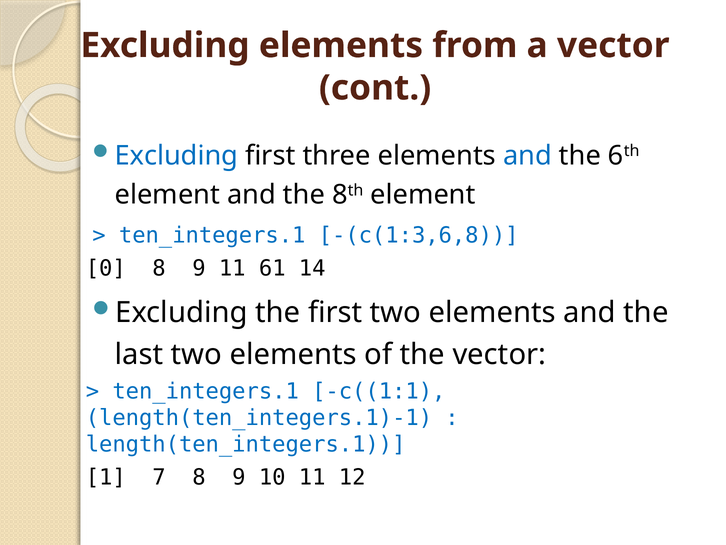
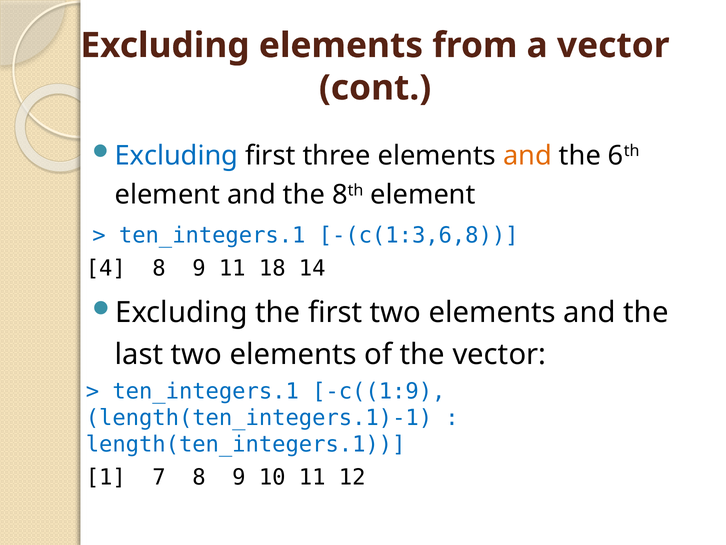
and colour: blue -> orange (527, 155)
0: 0 -> 4 (106, 268)
61: 61 -> 18 (272, 268)
c((1:1: c((1:1 -> c((1:9 (379, 391)
